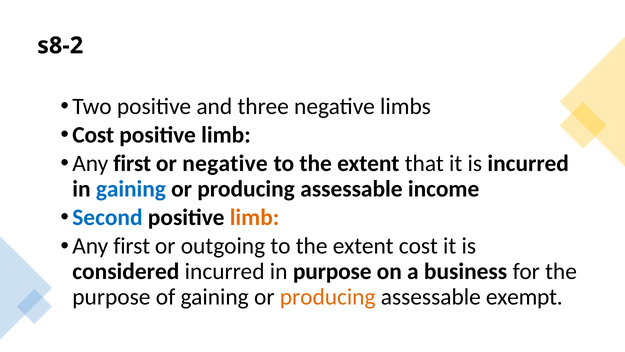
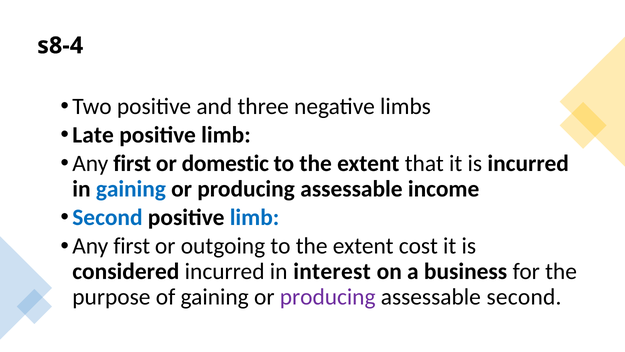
s8-2: s8-2 -> s8-4 (60, 45)
Cost: Cost -> Late (93, 135)
or negative: negative -> domestic (225, 163)
limb colour: orange -> blue (255, 217)
in purpose: purpose -> interest (332, 271)
producing colour: orange -> purple (328, 296)
assessable exempt: exempt -> second (524, 296)
